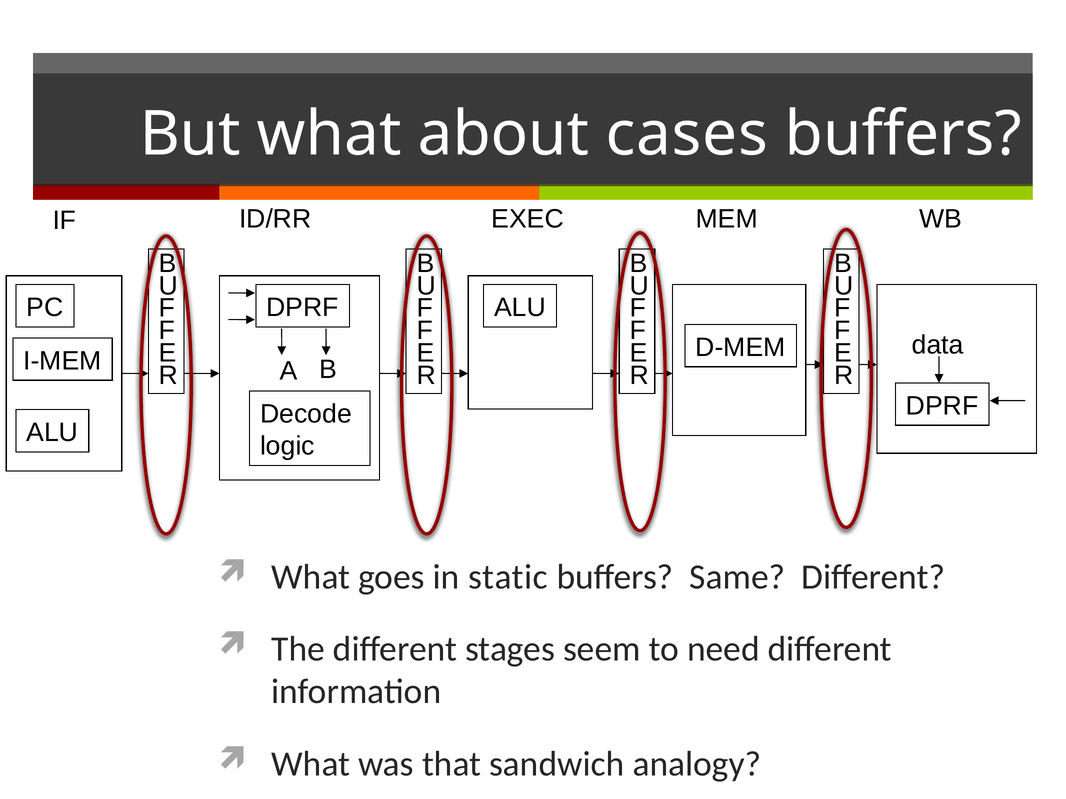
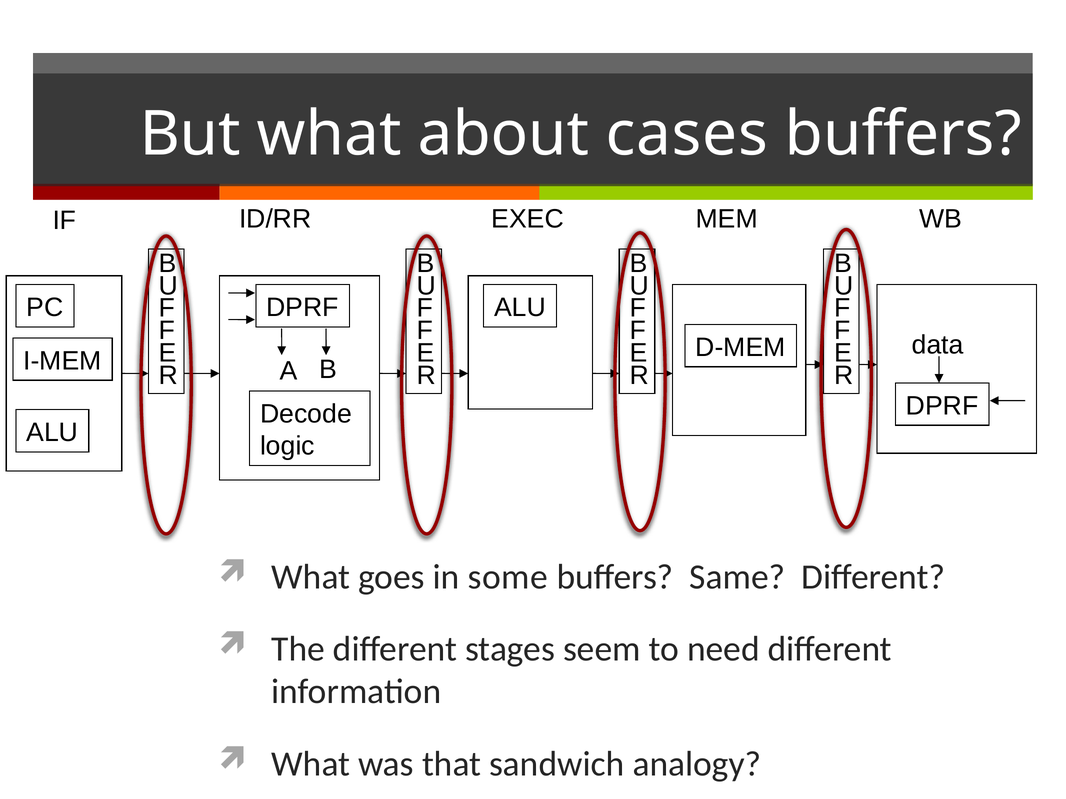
static: static -> some (508, 577)
